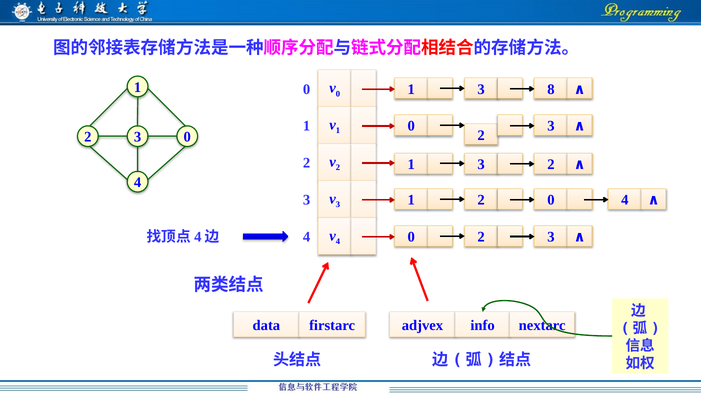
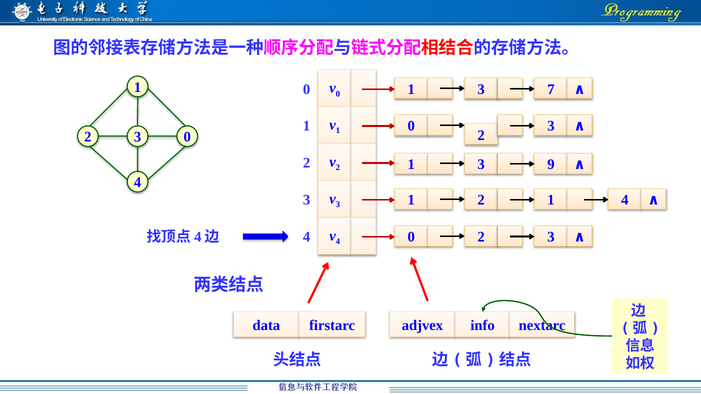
8: 8 -> 7 (551, 89)
2: 2 -> 9 (551, 164)
1 2 0: 0 -> 1 (551, 200)
